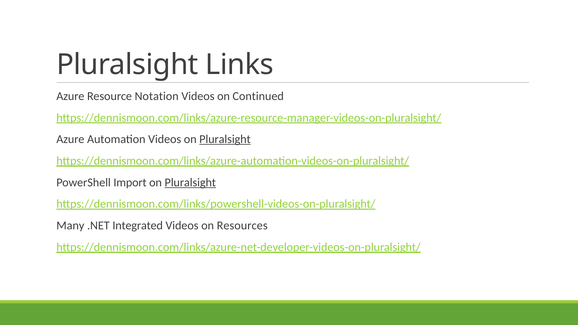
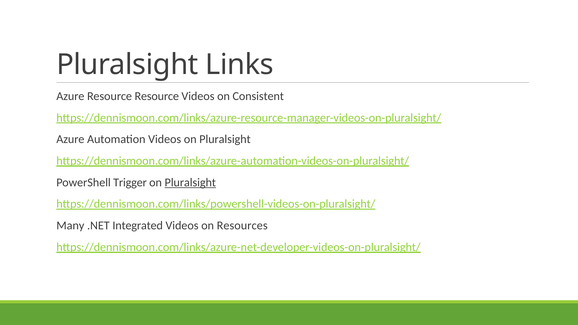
Resource Notation: Notation -> Resource (157, 96)
Continued: Continued -> Consistent (258, 96)
Pluralsight underline: present -> none (225, 139)
Import: Import -> Trigger (130, 182)
